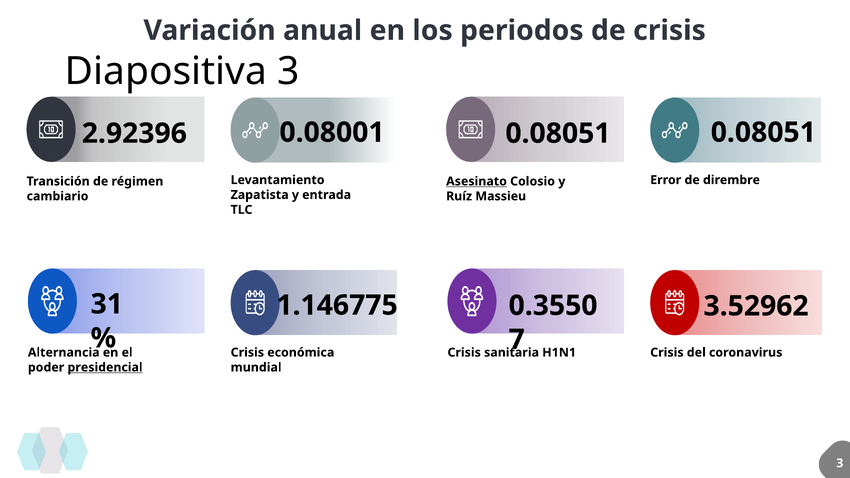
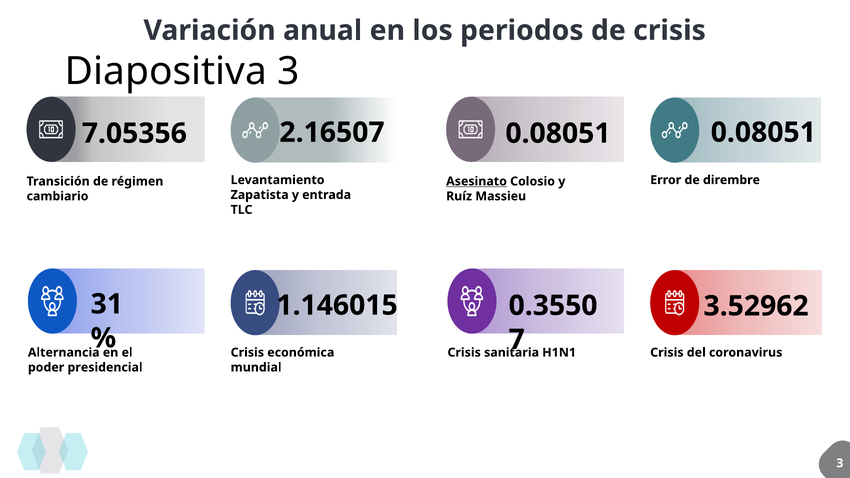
0.08001: 0.08001 -> 2.16507 (332, 132)
2.92396: 2.92396 -> 7.05356 (134, 133)
1.146775: 1.146775 -> 1.146015 (337, 305)
presidencial underline: present -> none (105, 367)
